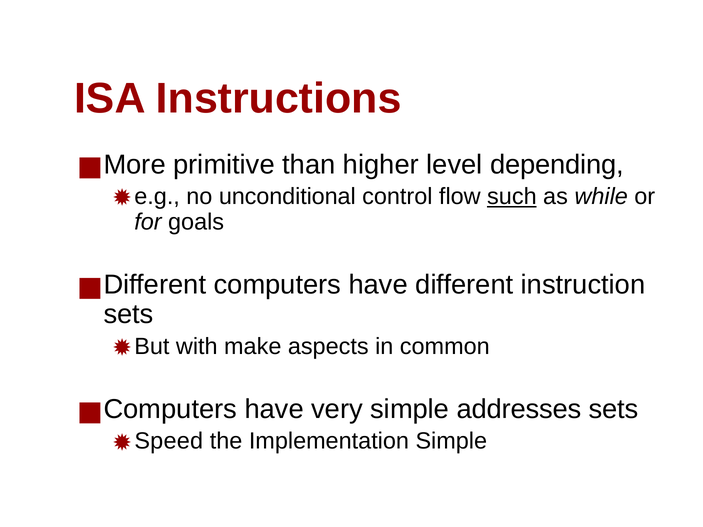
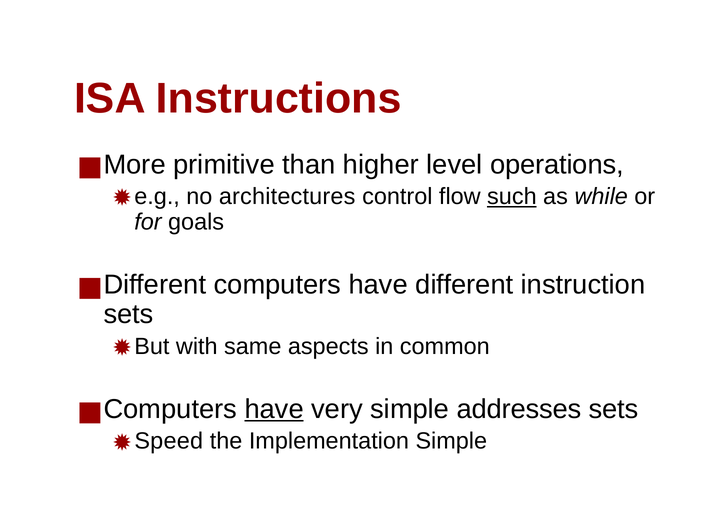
depending: depending -> operations (557, 165)
unconditional: unconditional -> architectures (287, 197)
make: make -> same (253, 347)
have underline: none -> present (274, 409)
